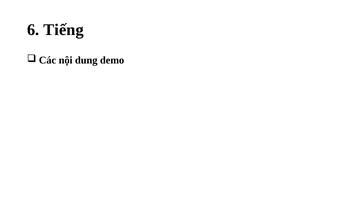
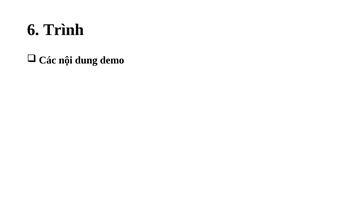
Tiếng: Tiếng -> Trình (64, 30)
